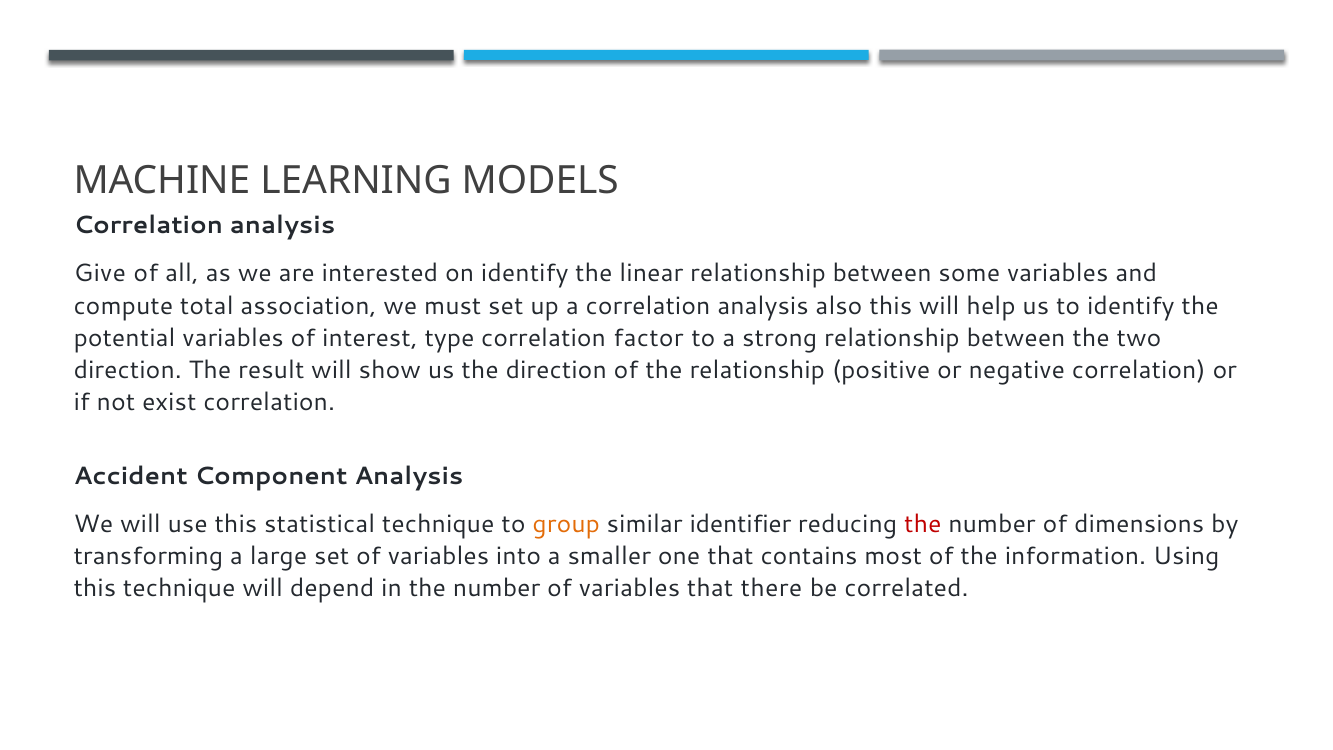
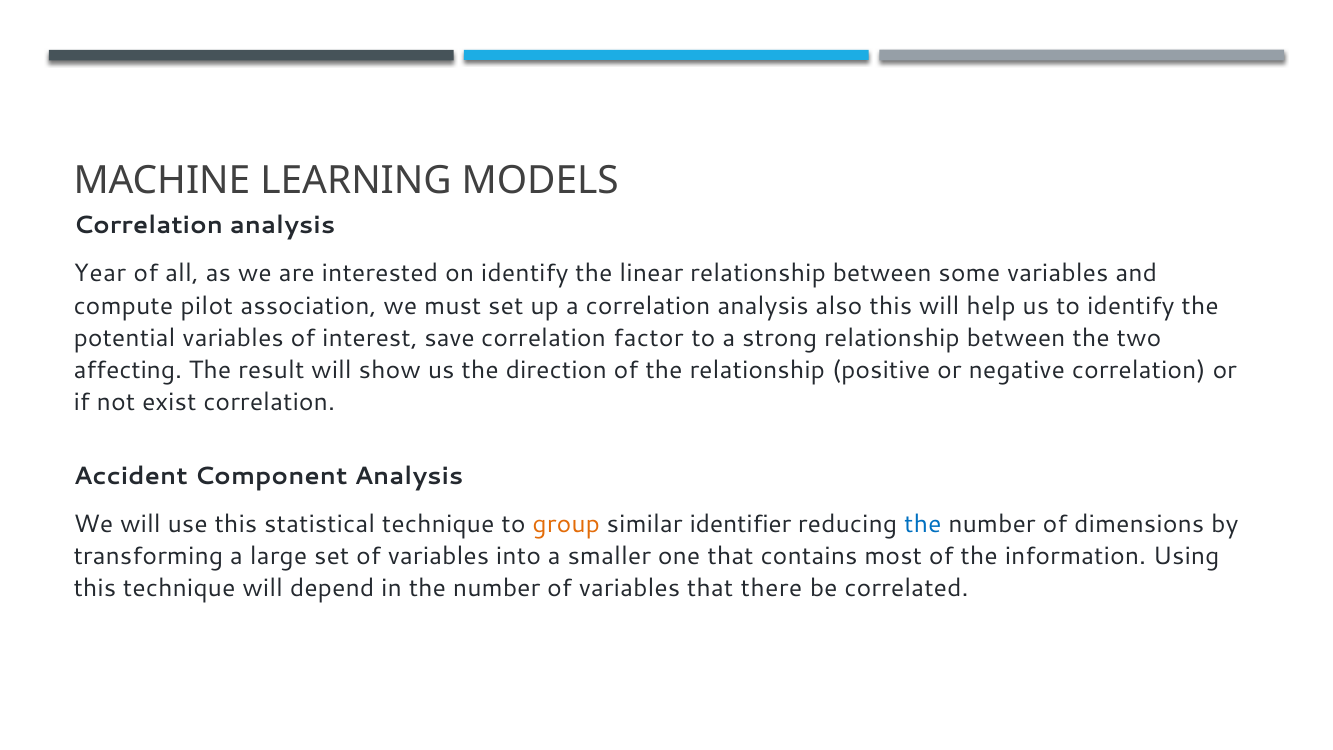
Give: Give -> Year (100, 274)
total: total -> pilot (207, 306)
type: type -> save (450, 338)
direction: direction -> affecting (128, 370)
the colour: red -> blue (923, 524)
